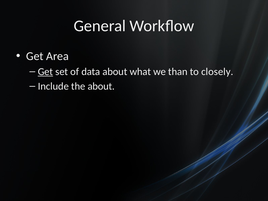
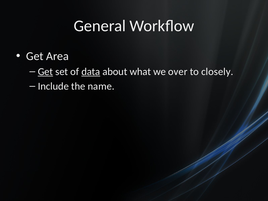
data underline: none -> present (91, 72)
than: than -> over (178, 72)
the about: about -> name (101, 86)
